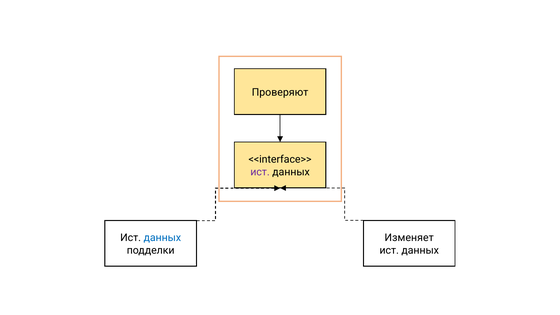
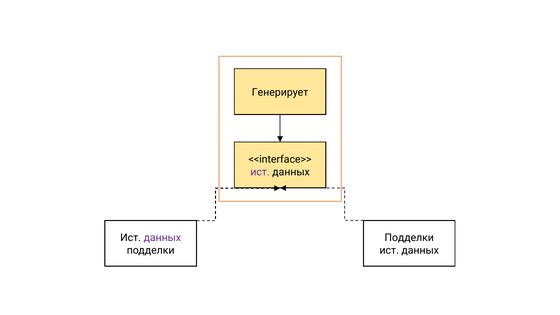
Проверяют: Проверяют -> Генерирует (280, 92)
данных colour: blue -> purple (162, 238)
Изменяет: Изменяет -> Подделки (409, 238)
